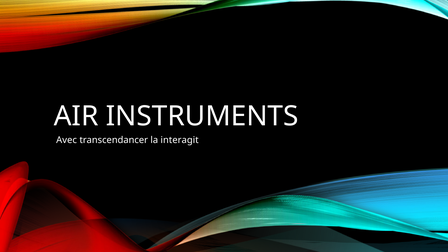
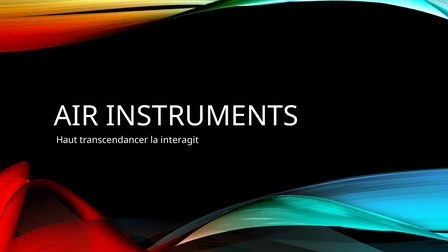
Avec: Avec -> Haut (67, 140)
